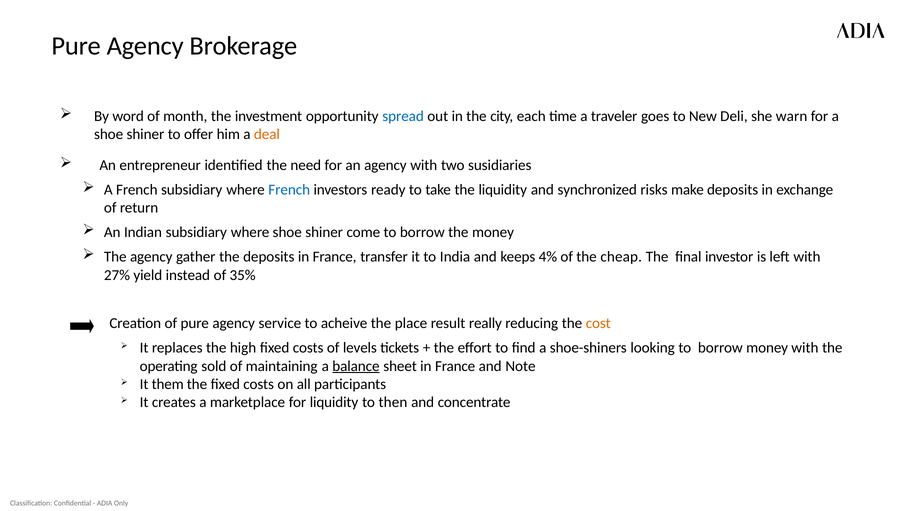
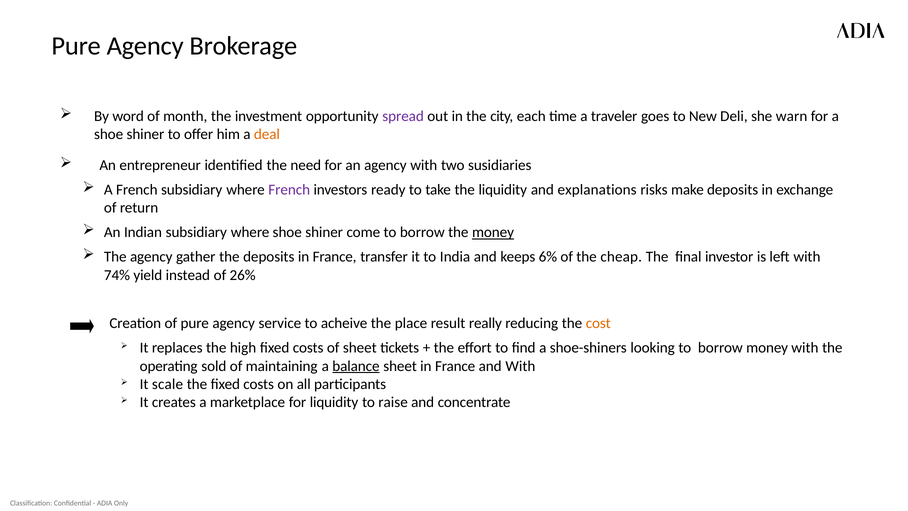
spread colour: blue -> purple (403, 116)
French colour: blue -> purple (289, 190)
synchronized: synchronized -> explanations (597, 190)
money underline: none -> present (493, 232)
4%: 4% -> 6% (548, 257)
27%: 27% -> 74% (117, 275)
35%: 35% -> 26% (243, 275)
of levels: levels -> sheet (360, 348)
and Note: Note -> With (520, 366)
them: them -> scale (168, 384)
then: then -> raise (393, 402)
